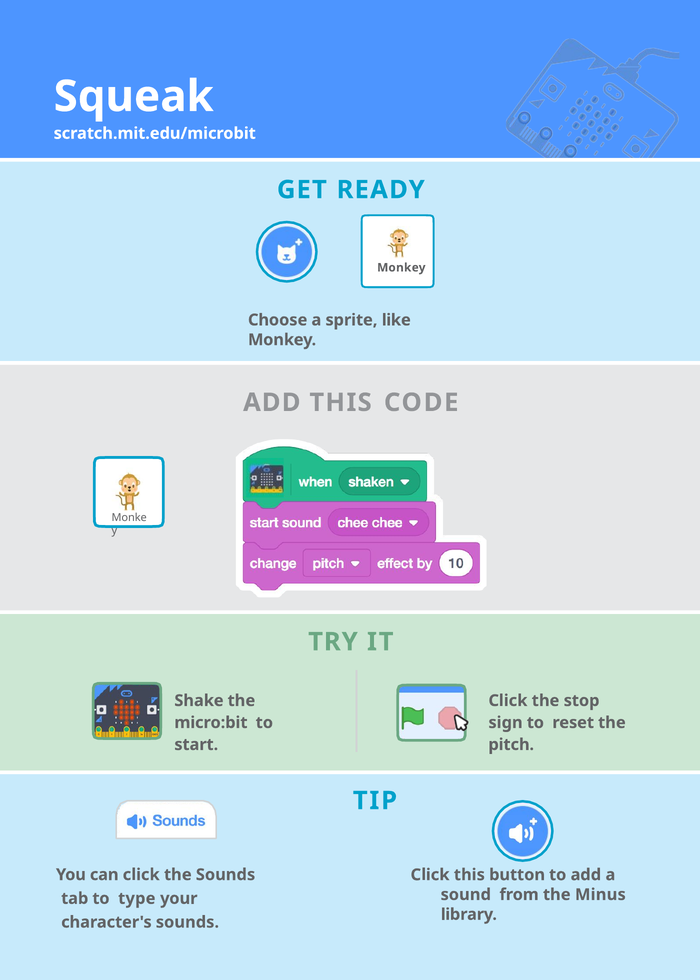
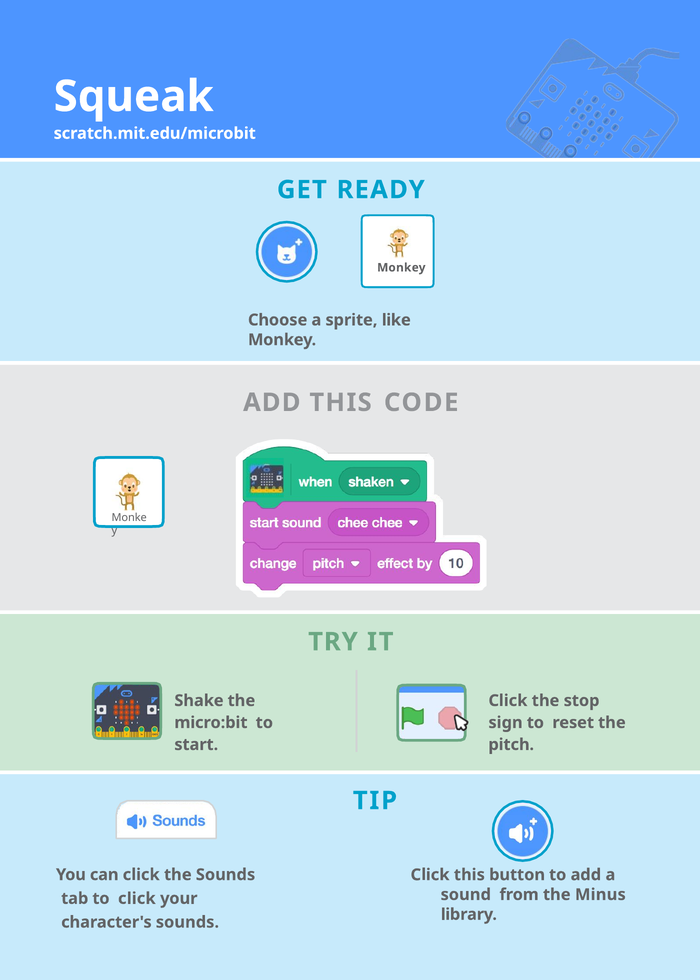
to type: type -> click (137, 899)
